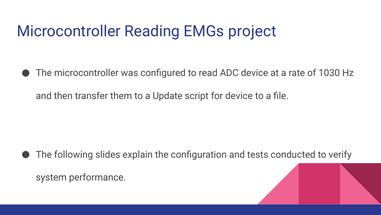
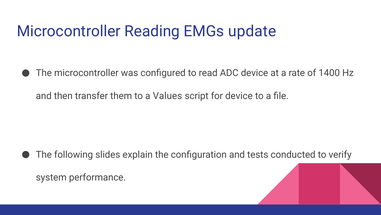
project: project -> update (252, 31)
1030: 1030 -> 1400 (329, 73)
Update: Update -> Values (167, 96)
